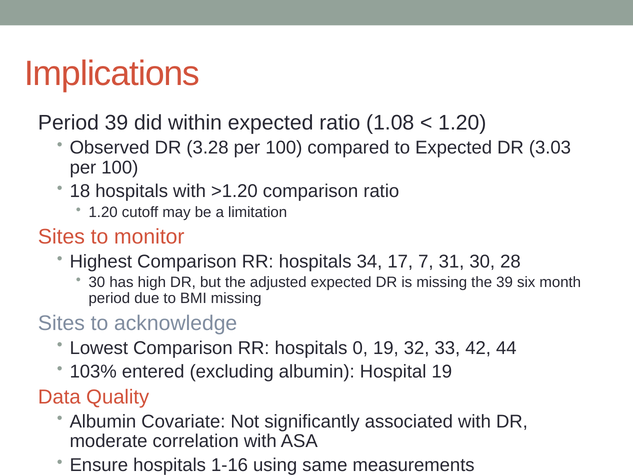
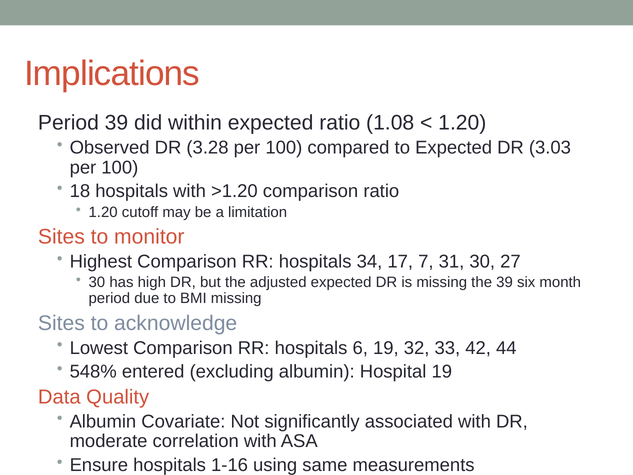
28: 28 -> 27 (510, 261)
0: 0 -> 6 (360, 348)
103%: 103% -> 548% (93, 372)
